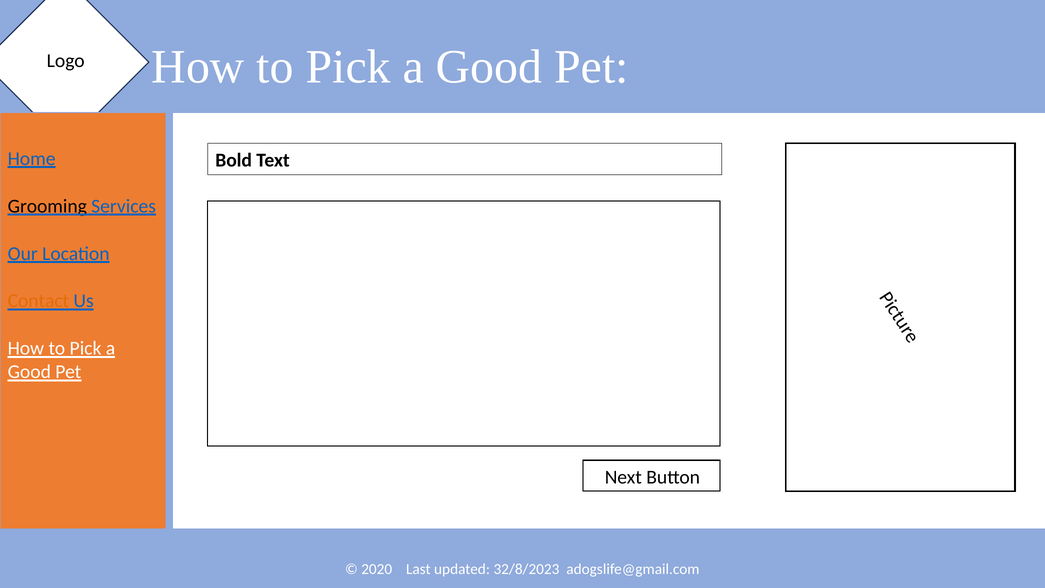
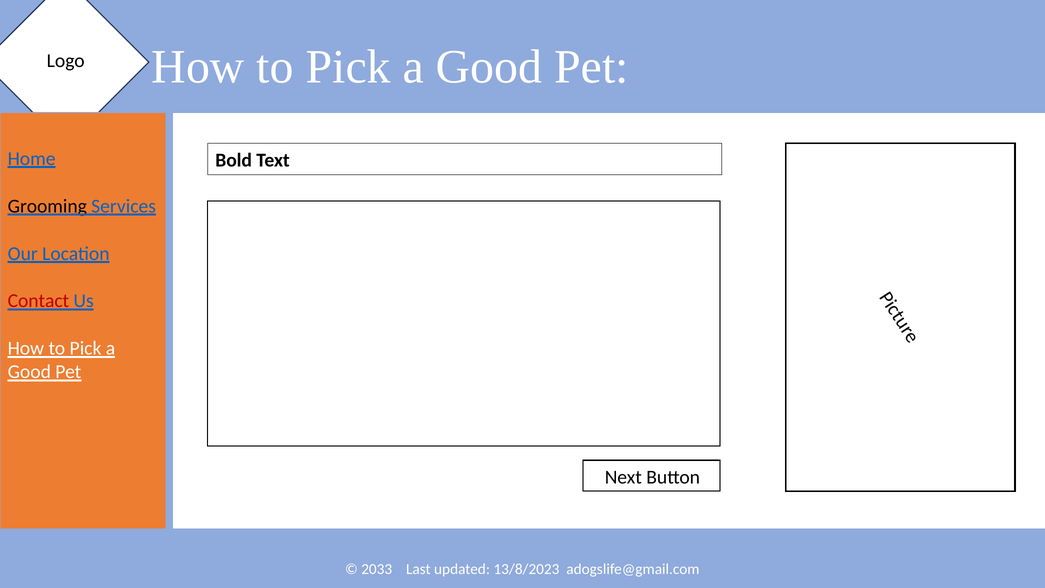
Contact colour: orange -> red (38, 301)
2020: 2020 -> 2033 (377, 569)
32/8/2023: 32/8/2023 -> 13/8/2023 (526, 569)
